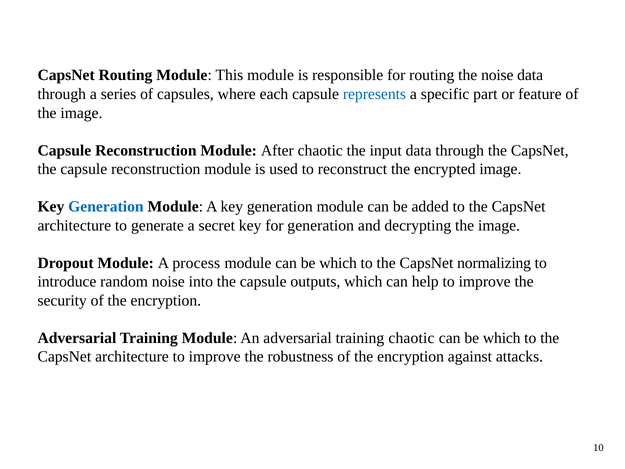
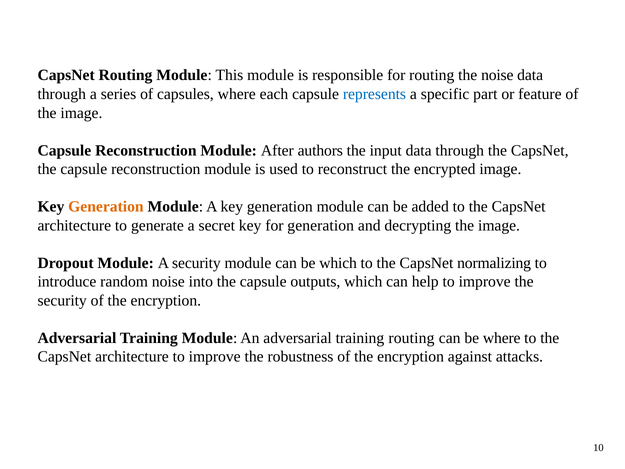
After chaotic: chaotic -> authors (320, 150)
Generation colour: blue -> orange (106, 207)
A process: process -> security (196, 263)
training chaotic: chaotic -> routing (411, 338)
which: which -> where (502, 338)
